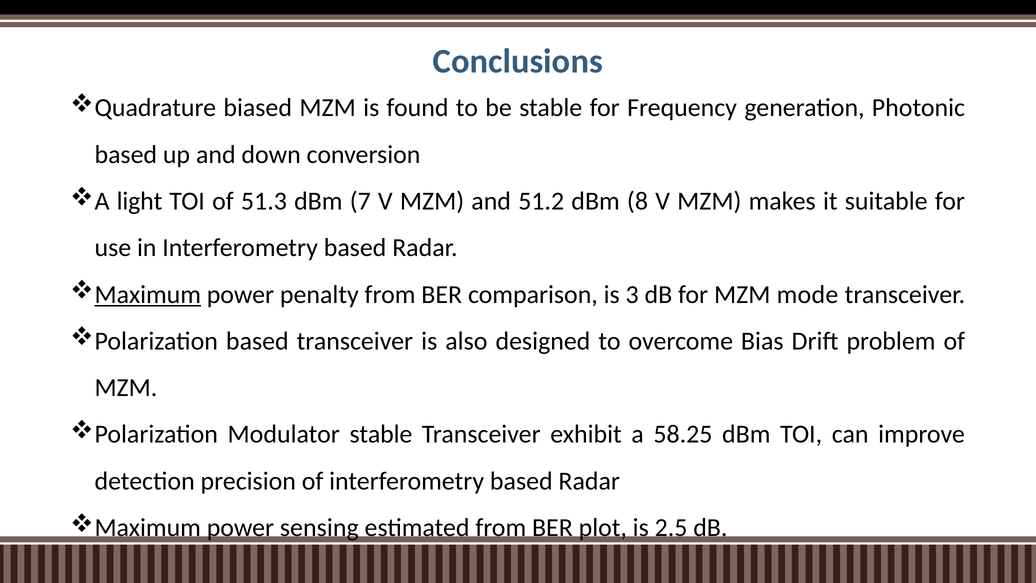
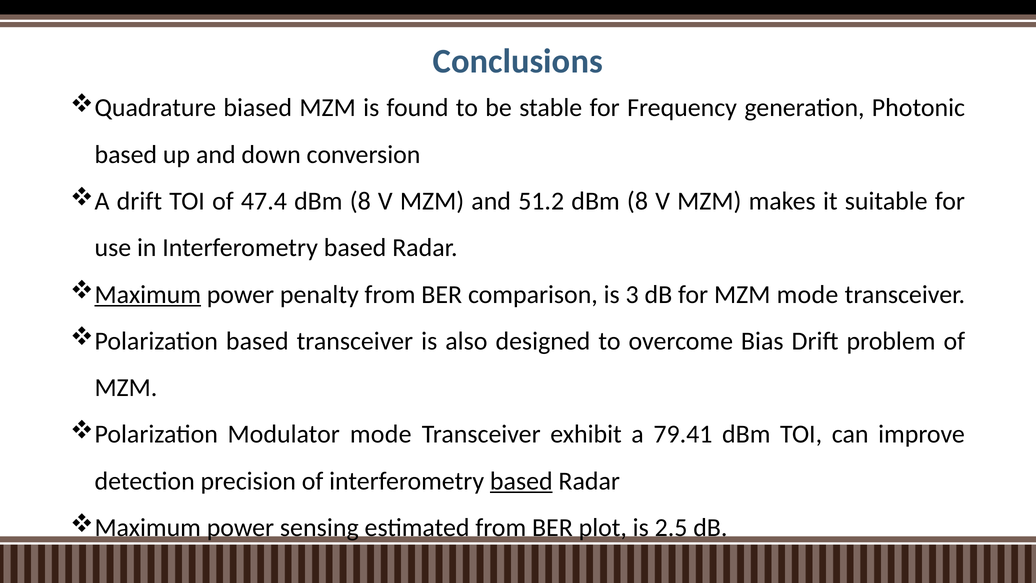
A light: light -> drift (139, 201)
51.3: 51.3 -> 47.4 (264, 201)
7: 7 -> 8 (360, 201)
Modulator stable: stable -> mode (381, 434)
58.25: 58.25 -> 79.41 (683, 434)
based underline: none -> present (521, 481)
